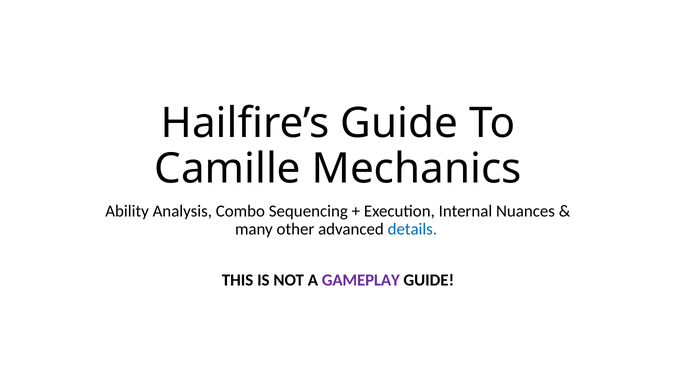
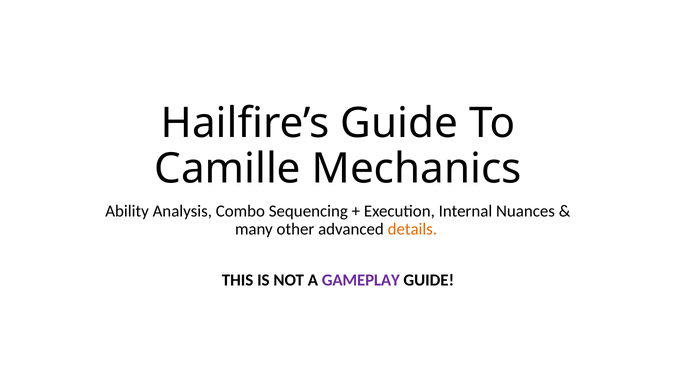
details colour: blue -> orange (412, 230)
